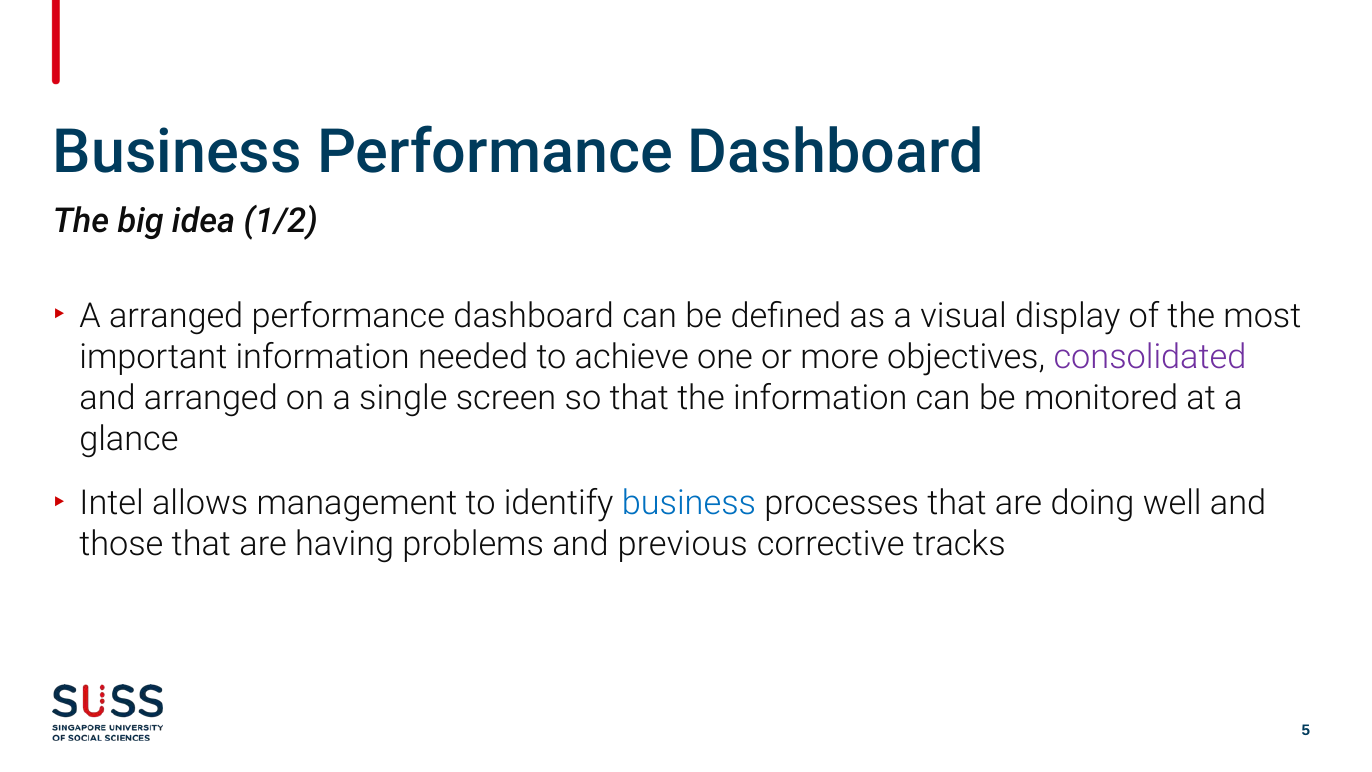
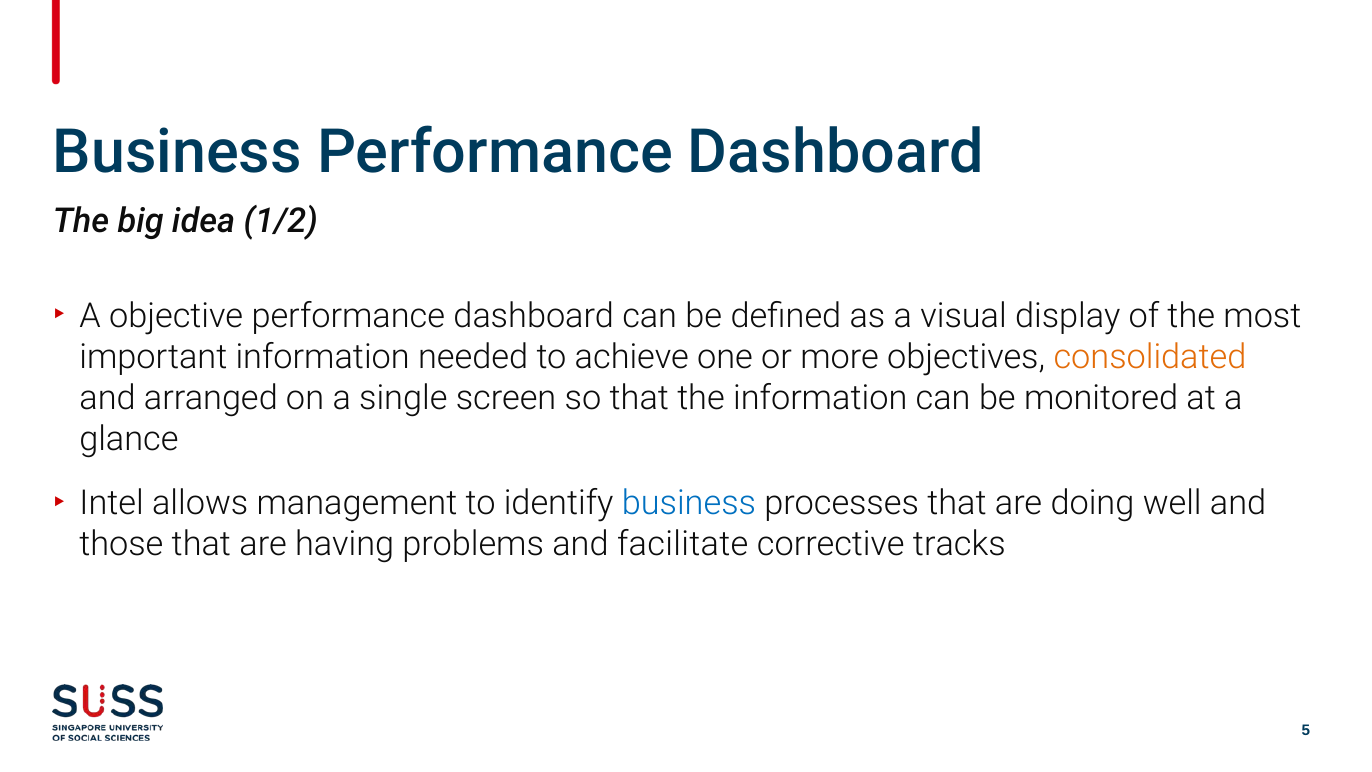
A arranged: arranged -> objective (176, 316)
consolidated colour: purple -> orange (1150, 357)
previous: previous -> facilitate (683, 544)
